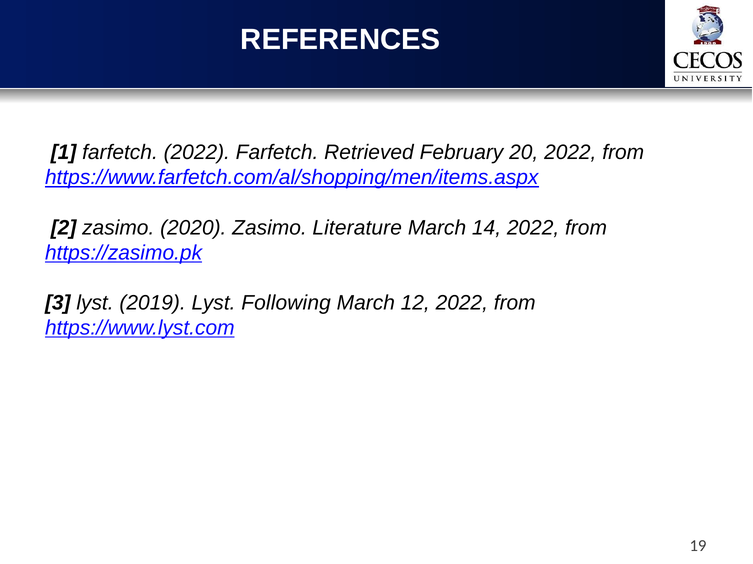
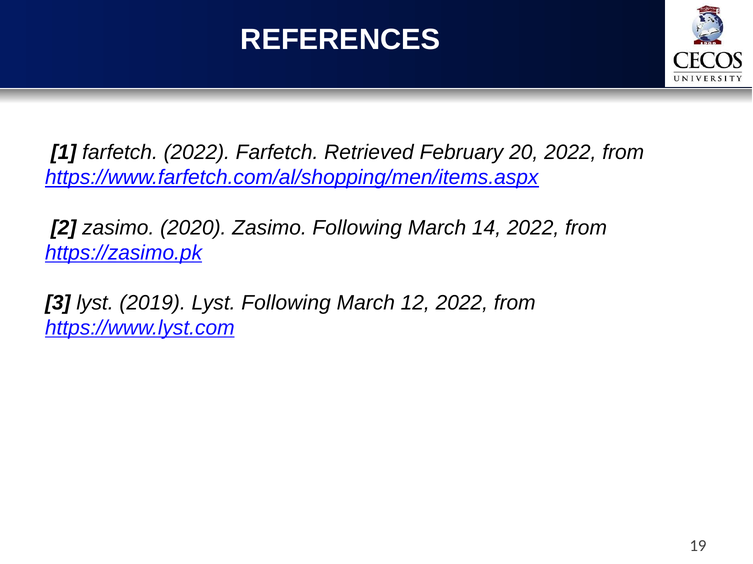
Zasimo Literature: Literature -> Following (357, 228)
